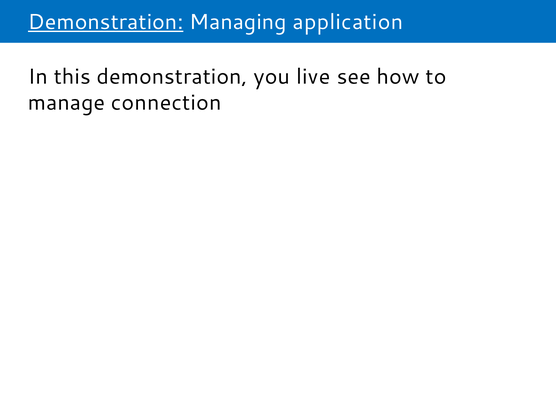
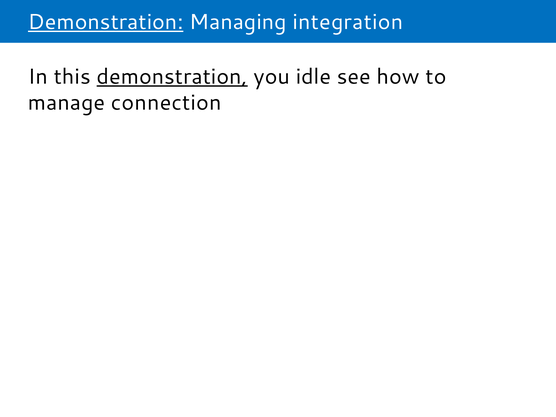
application: application -> integration (348, 22)
demonstration underline: none -> present (172, 77)
live: live -> idle (313, 77)
